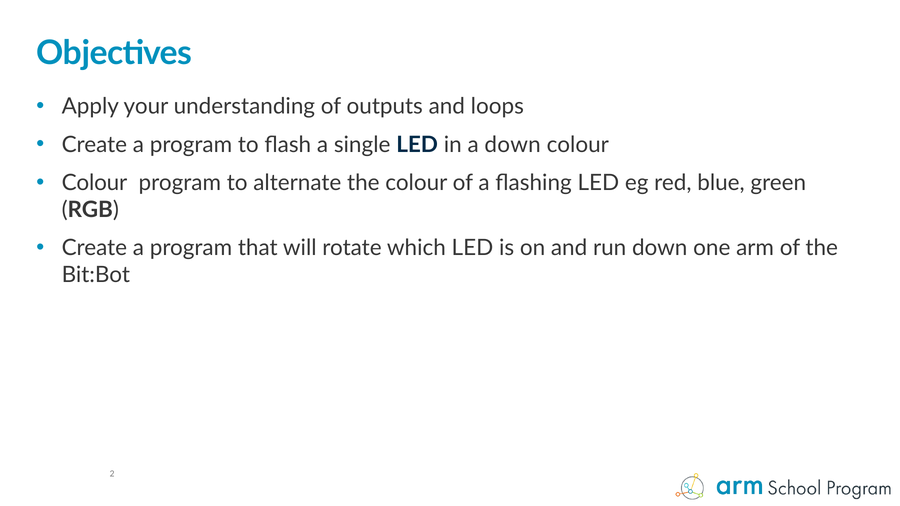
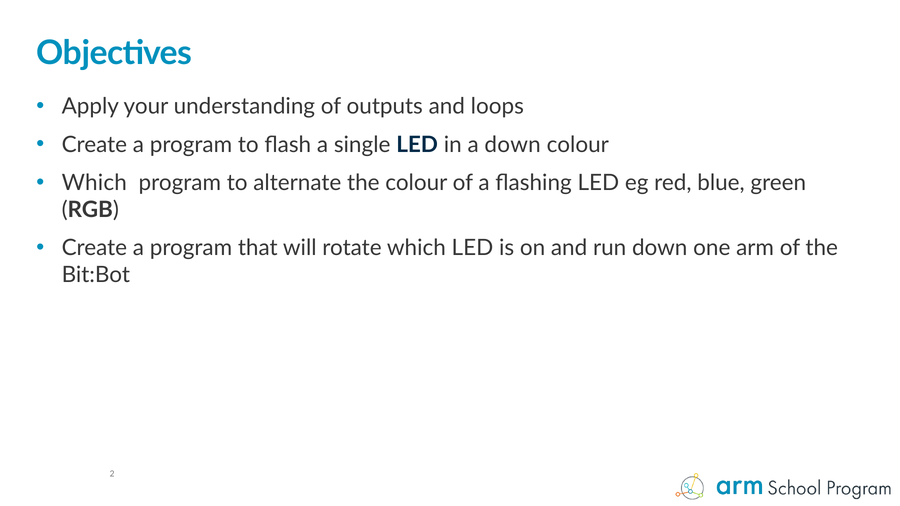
Colour: Colour -> Which (94, 183)
